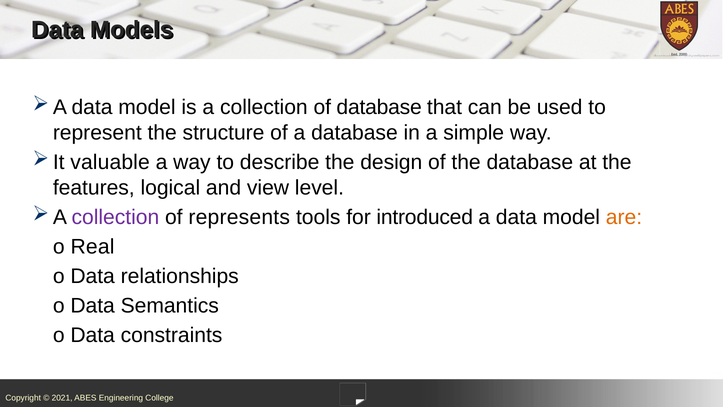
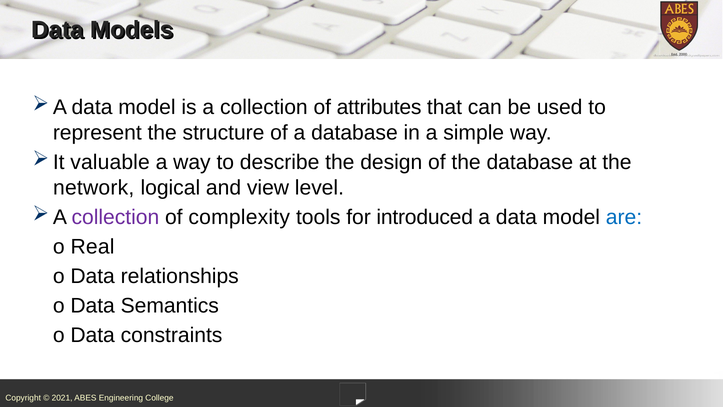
of database: database -> attributes (379, 107)
features: features -> network (94, 187)
represents: represents -> complexity (239, 217)
are colour: orange -> blue (624, 217)
